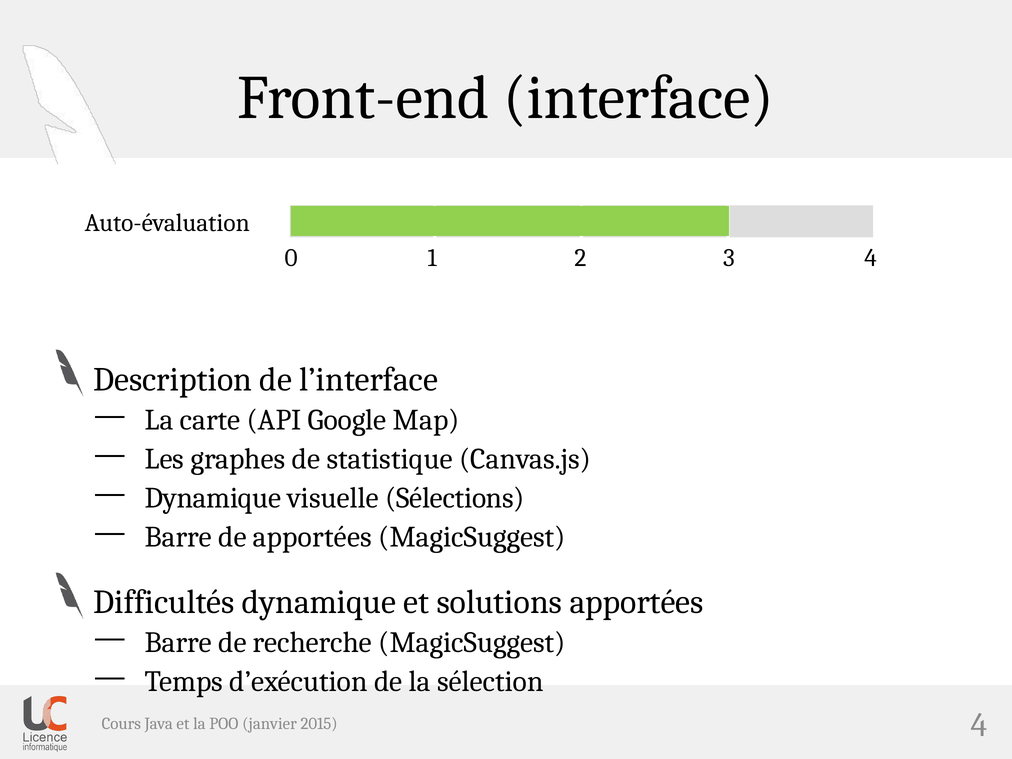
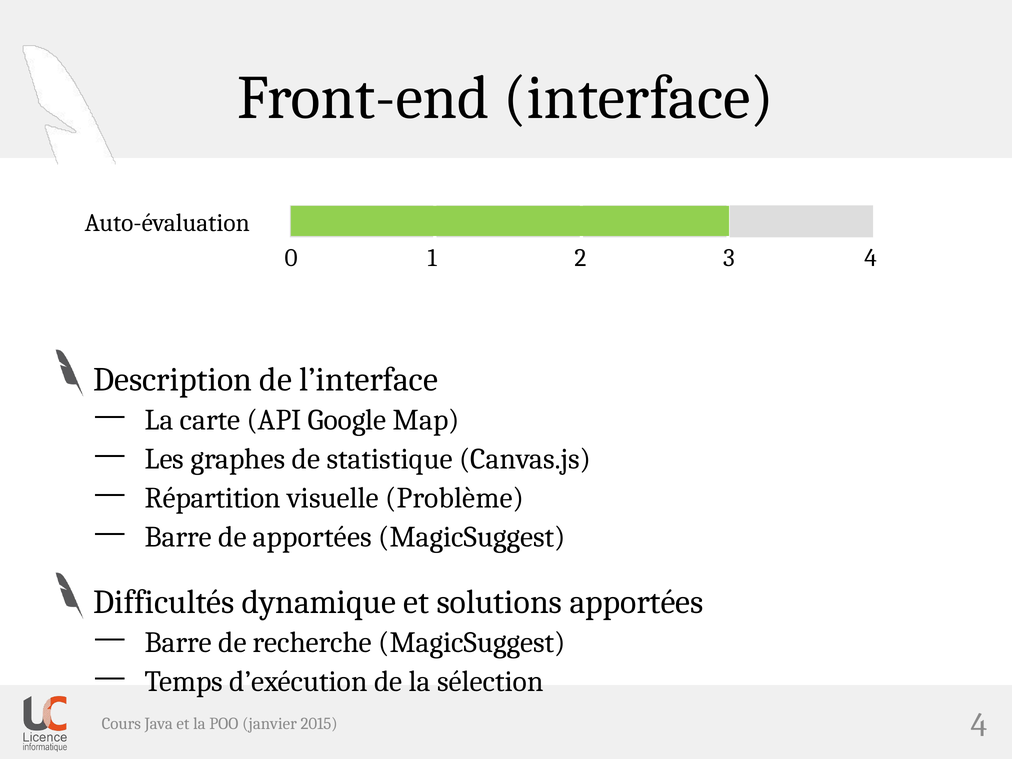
Dynamique: Dynamique -> Répartition (213, 498)
Sélections: Sélections -> Problème (455, 498)
